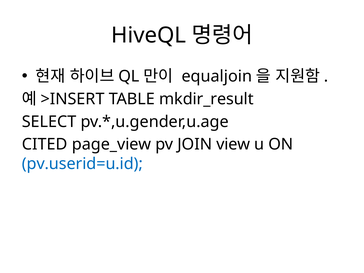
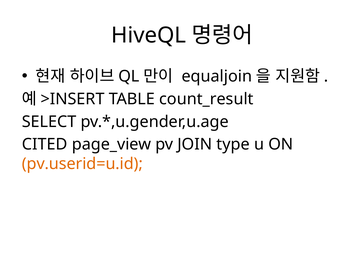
mkdir_result: mkdir_result -> count_result (206, 99)
view: view -> type (233, 144)
pv.userid=u.id colour: blue -> orange (82, 164)
